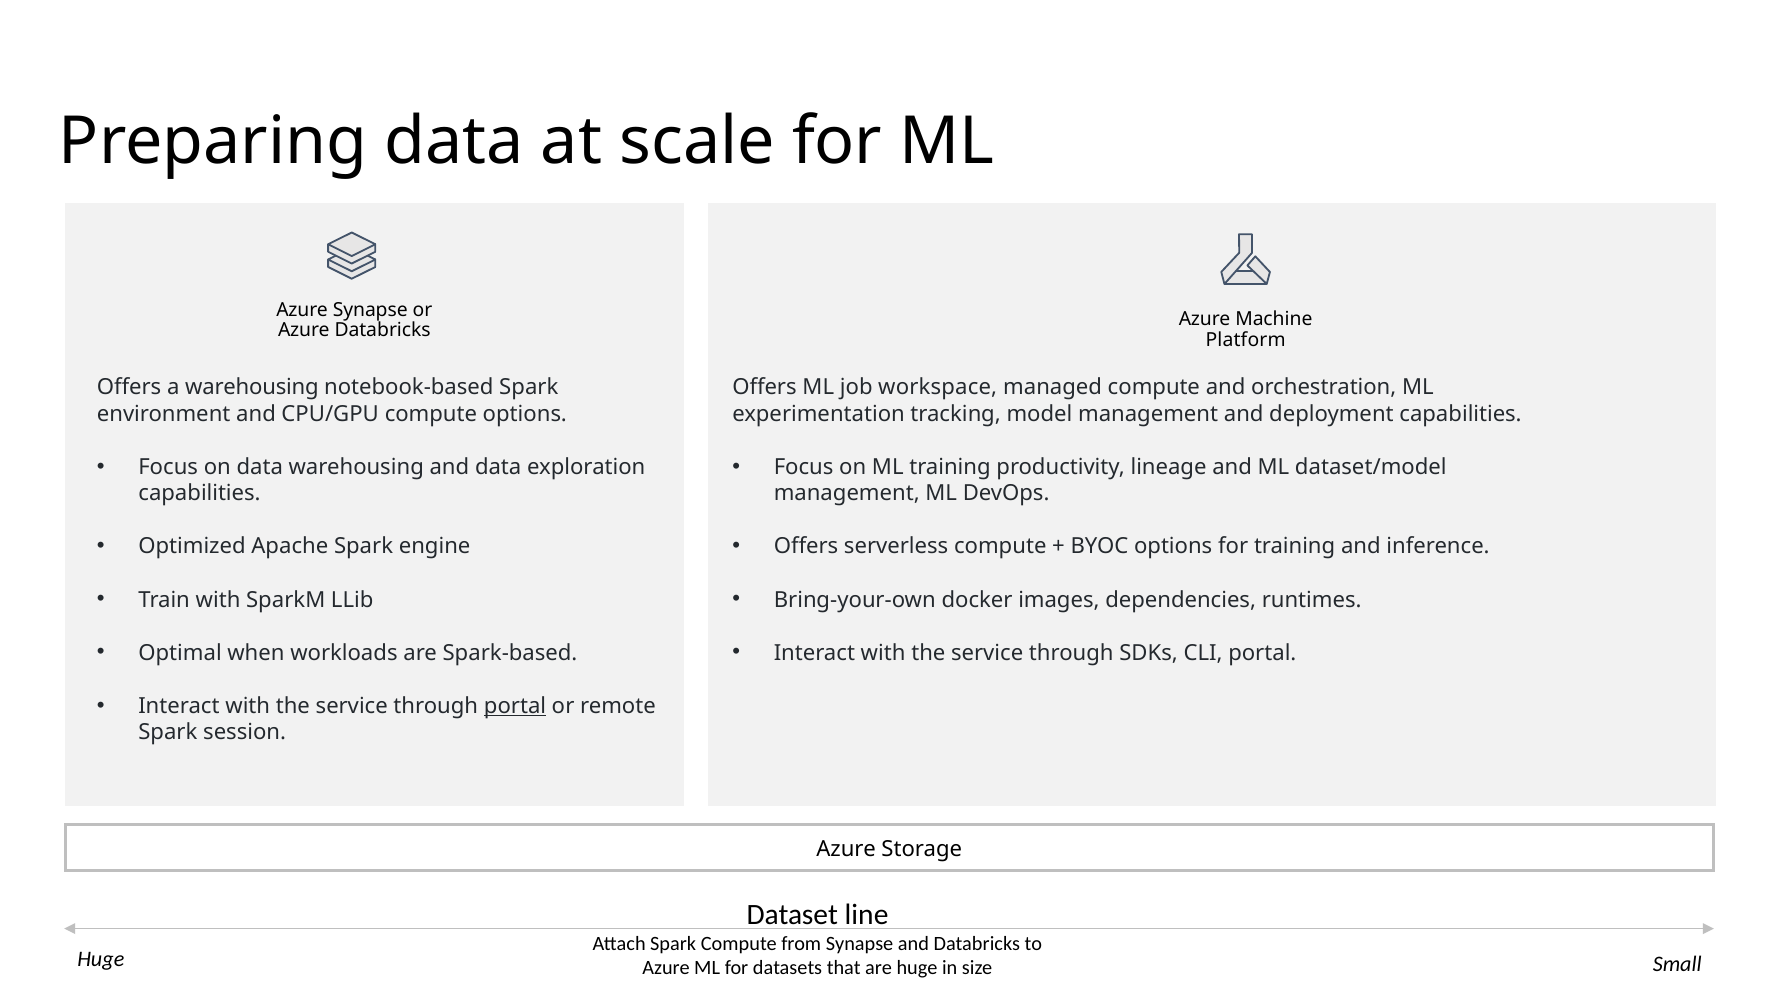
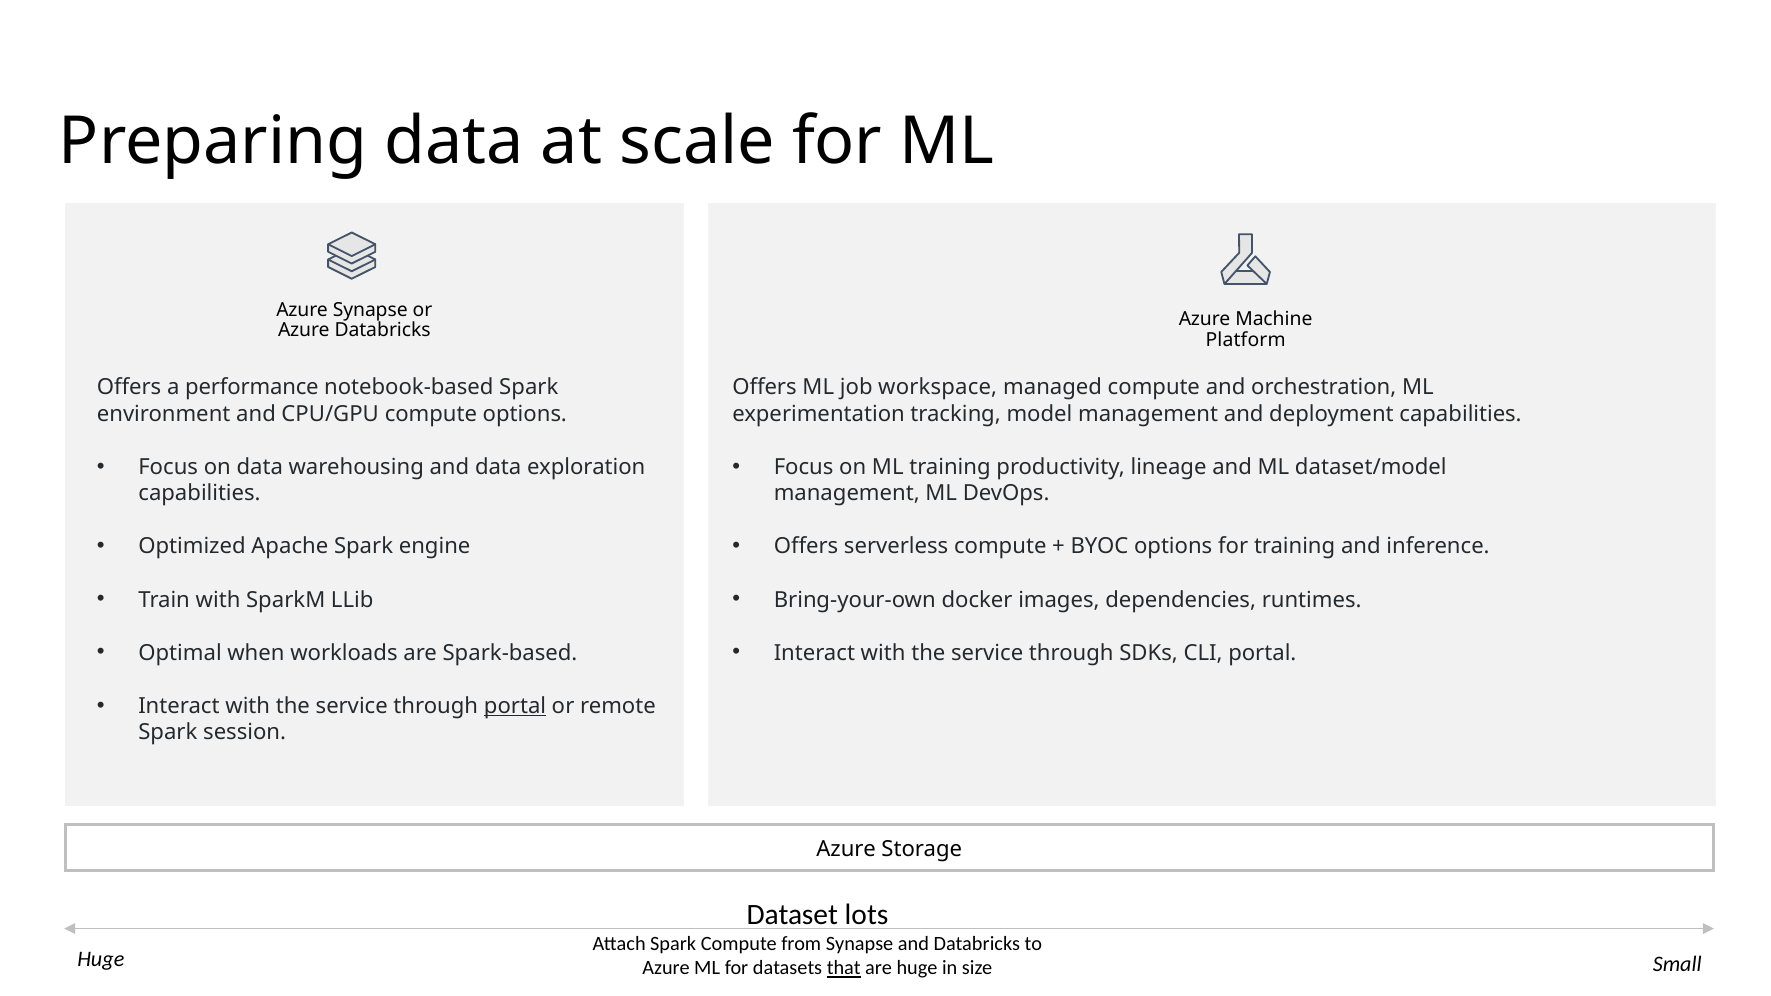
a warehousing: warehousing -> performance (252, 387)
line: line -> lots (867, 915)
that underline: none -> present (844, 968)
